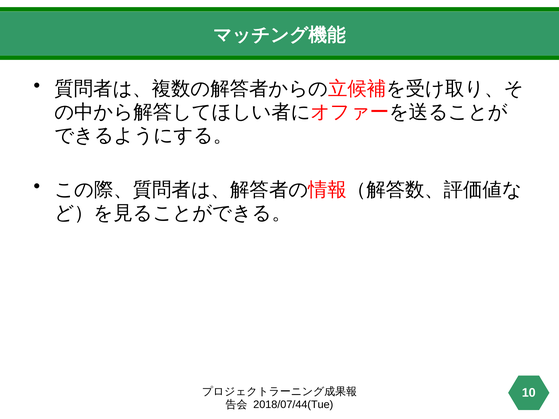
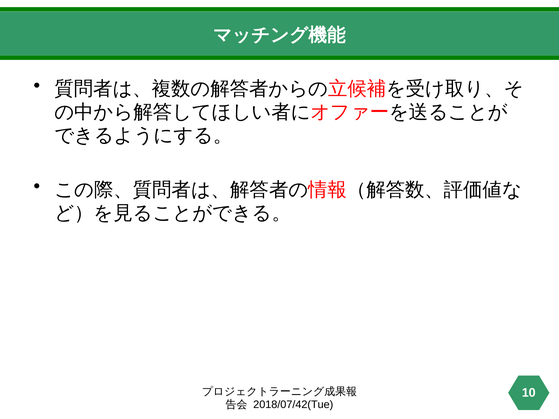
2018/07/44(Tue: 2018/07/44(Tue -> 2018/07/42(Tue (293, 405)
